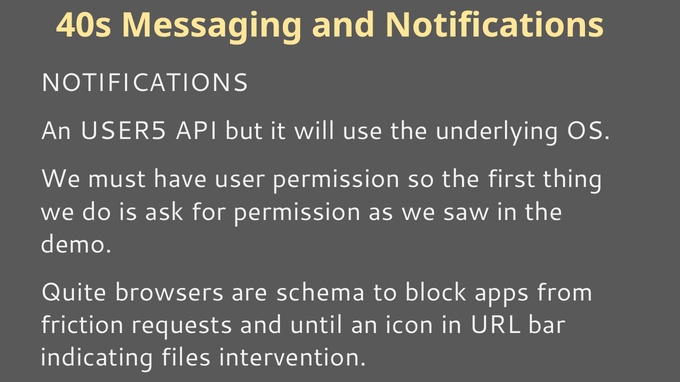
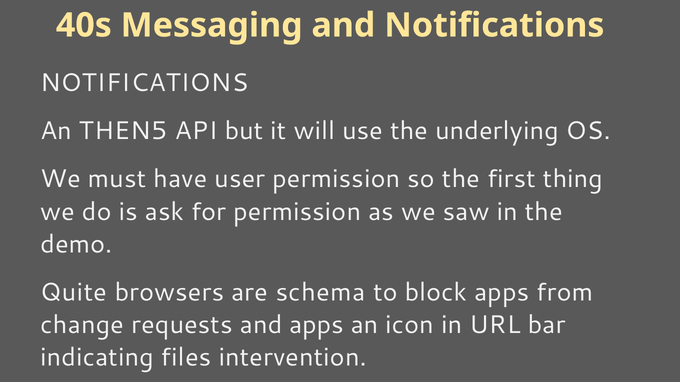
USER5: USER5 -> THEN5 (123, 131)
friction: friction -> change (82, 325)
and until: until -> apps (317, 325)
